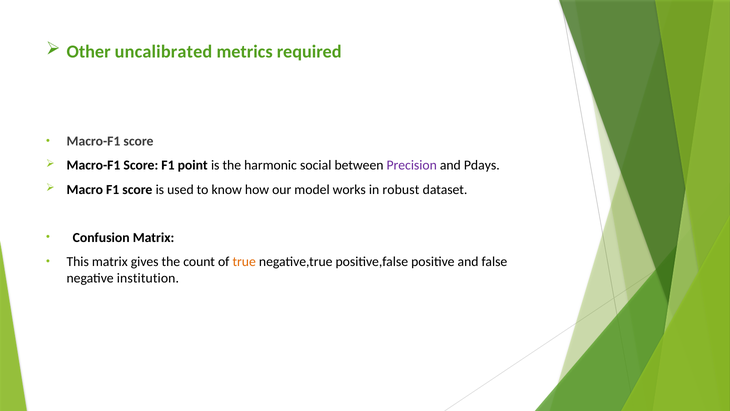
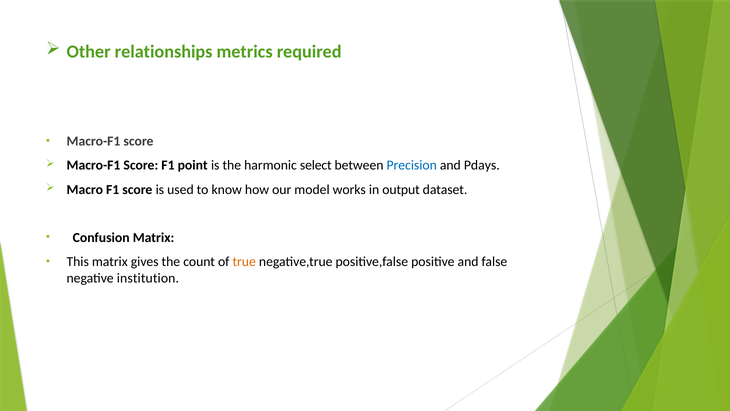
uncalibrated: uncalibrated -> relationships (164, 51)
social: social -> select (316, 165)
Precision colour: purple -> blue (412, 165)
robust: robust -> output (401, 189)
